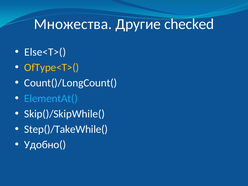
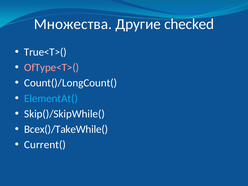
Else<T>(: Else<T>( -> True<T>( (45, 52)
OfType<T>( colour: yellow -> pink (52, 67)
Step()/TakeWhile(: Step()/TakeWhile( -> Всех()/TakeWhile( (66, 129)
Удобно(: Удобно( -> Current( (45, 145)
